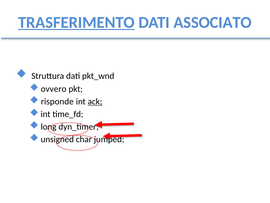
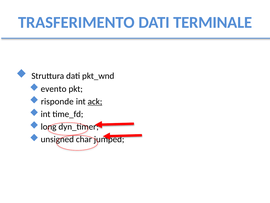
TRASFERIMENTO underline: present -> none (76, 22)
ASSOCIATO: ASSOCIATO -> TERMINALE (213, 22)
ovvero: ovvero -> evento (54, 89)
